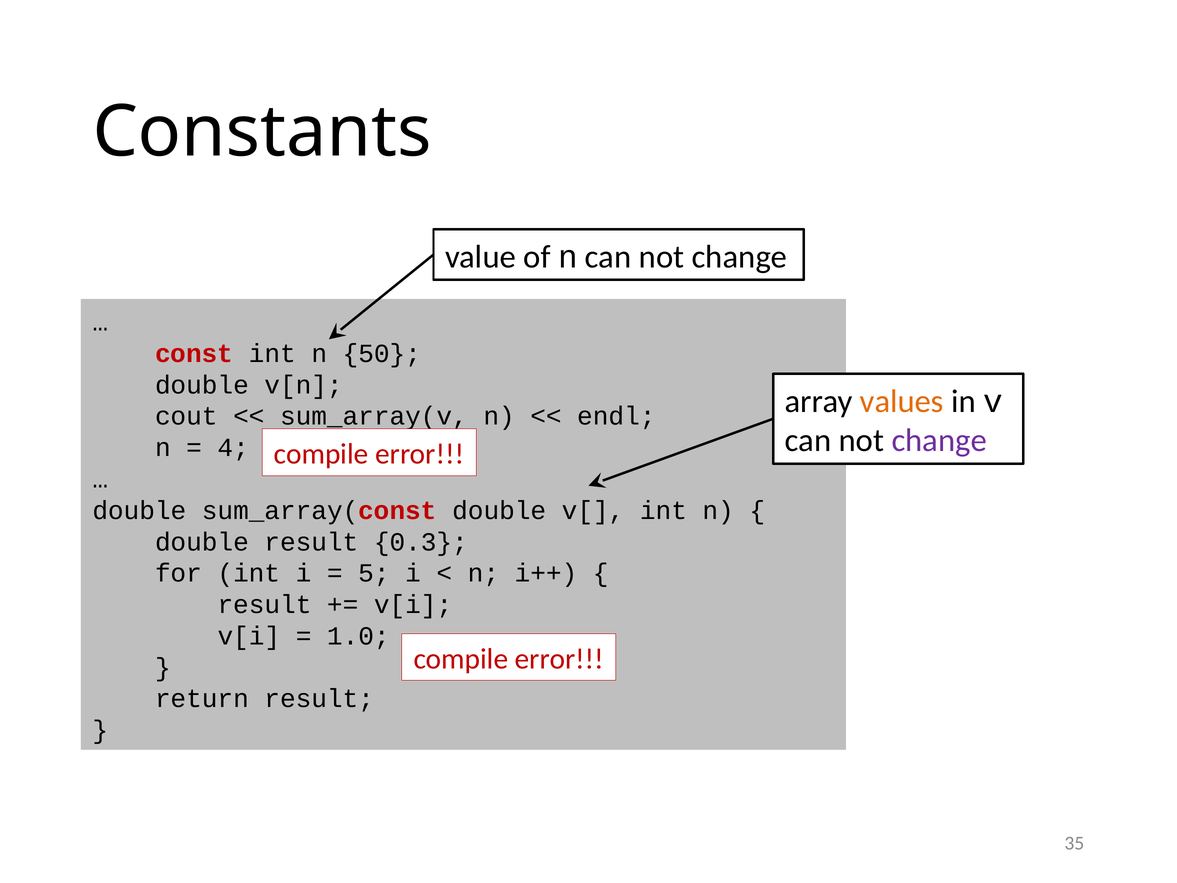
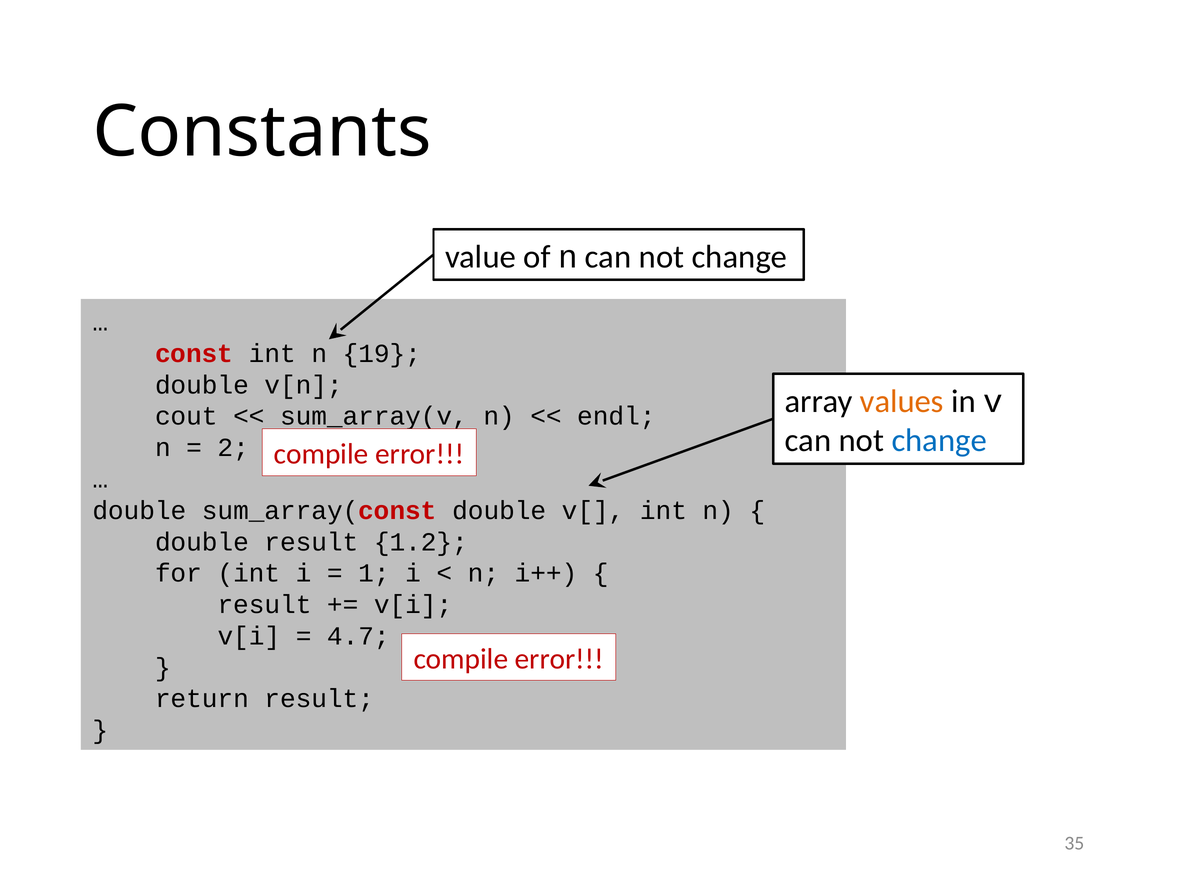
50: 50 -> 19 (382, 354)
change colour: purple -> blue (939, 440)
4: 4 -> 2 (233, 448)
0.3: 0.3 -> 1.2 (421, 542)
5: 5 -> 1 (374, 573)
1.0: 1.0 -> 4.7 (358, 636)
